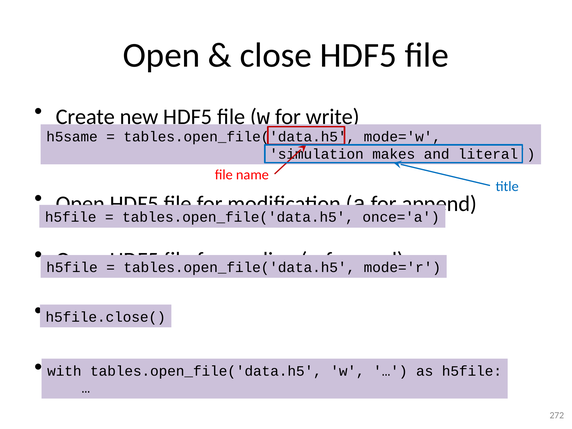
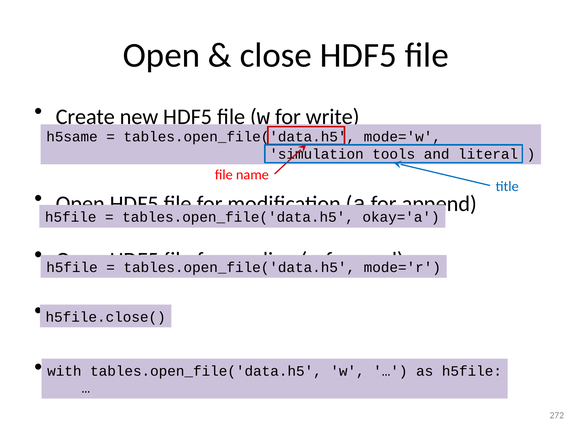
makes: makes -> tools (394, 154)
once='a: once='a -> okay='a (401, 217)
